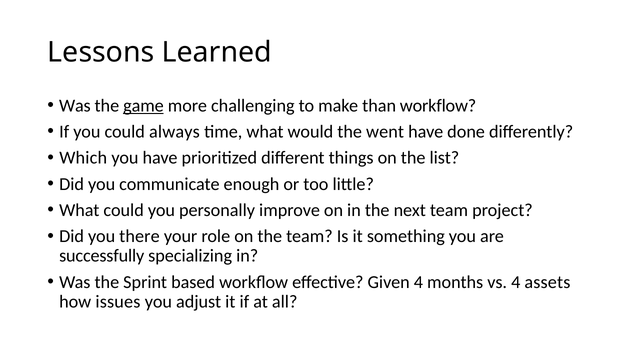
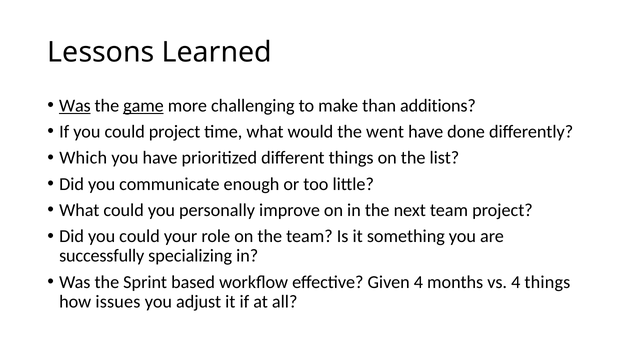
Was underline: none -> present (75, 105)
than workflow: workflow -> additions (438, 105)
could always: always -> project (175, 131)
Did you there: there -> could (140, 236)
4 assets: assets -> things (547, 282)
